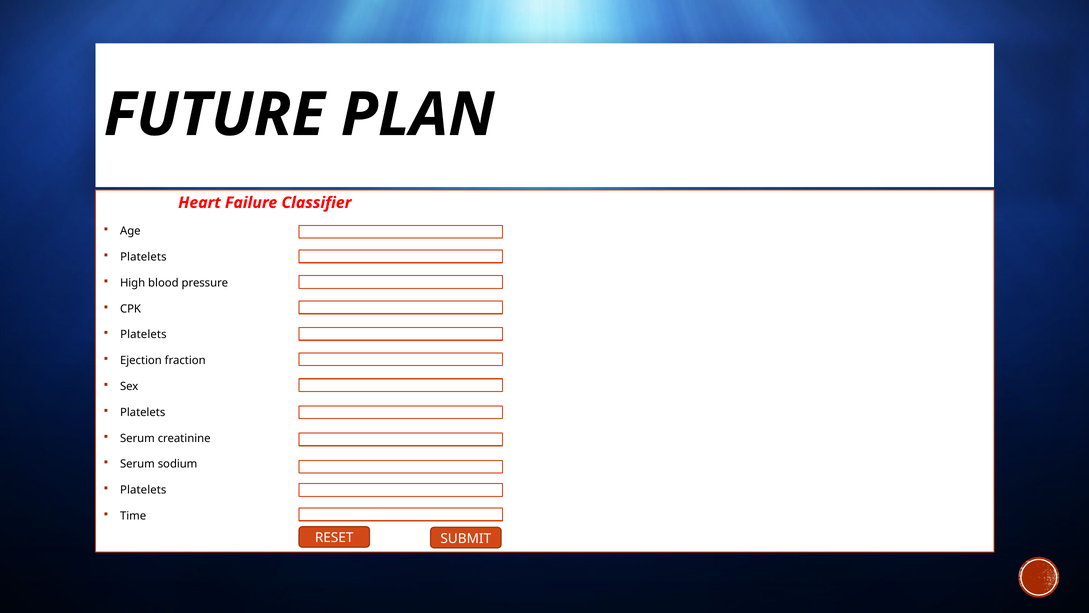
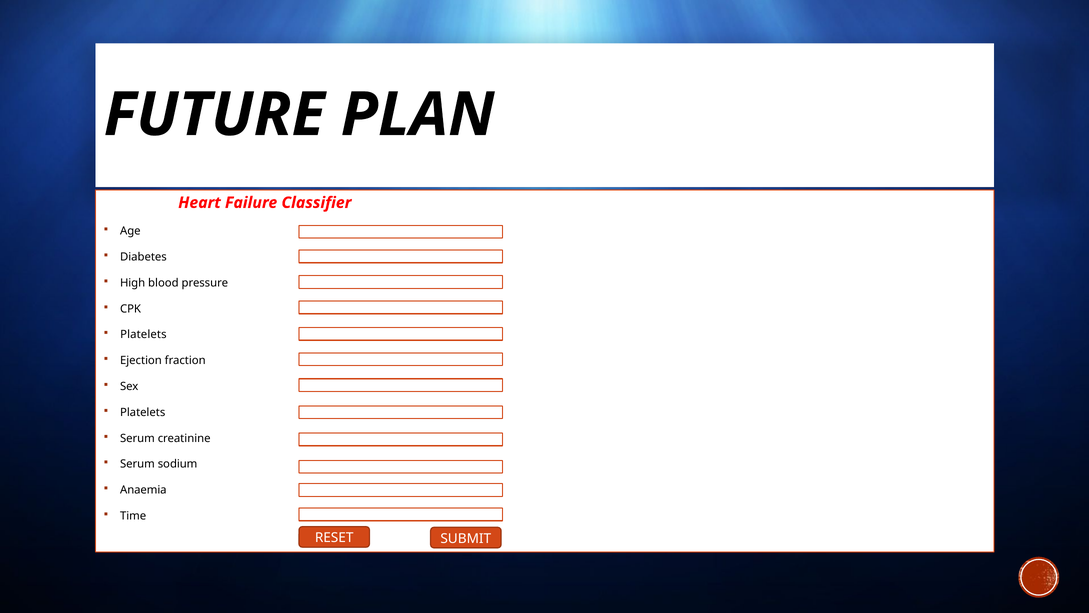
Platelets: Platelets -> Diabetes (143, 257)
Platelets: Platelets -> Anaemia (143, 490)
